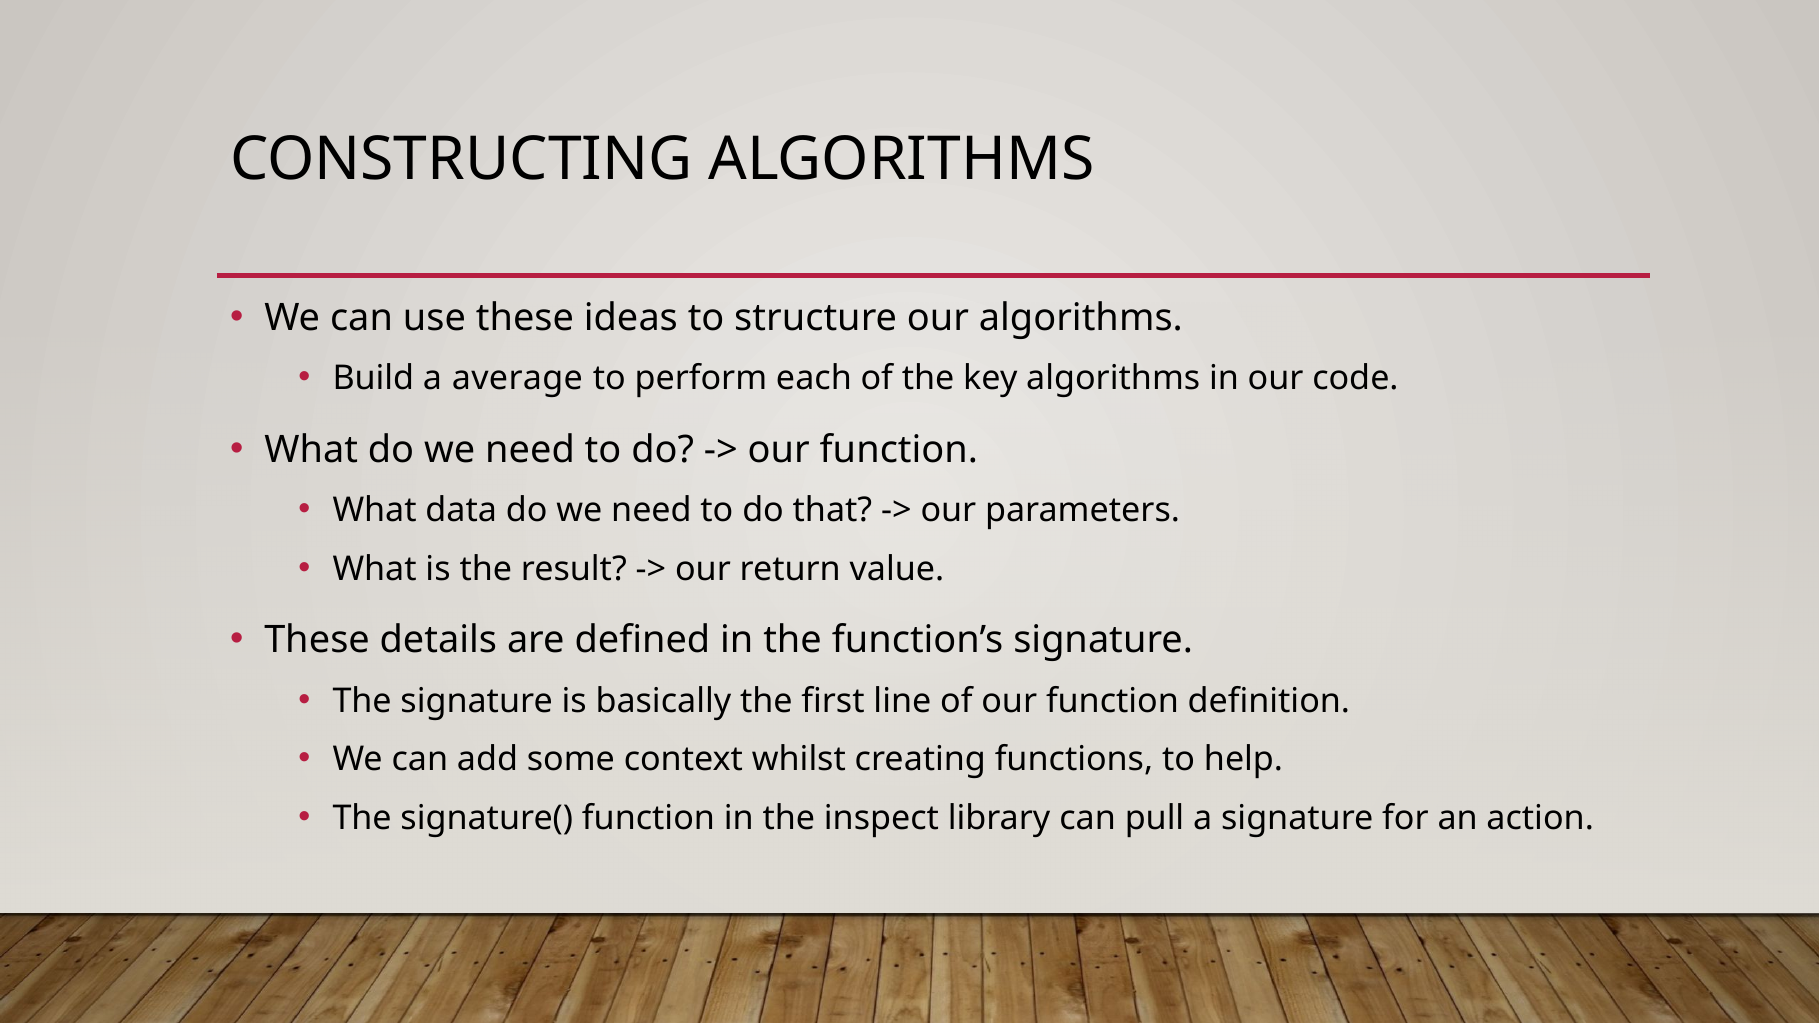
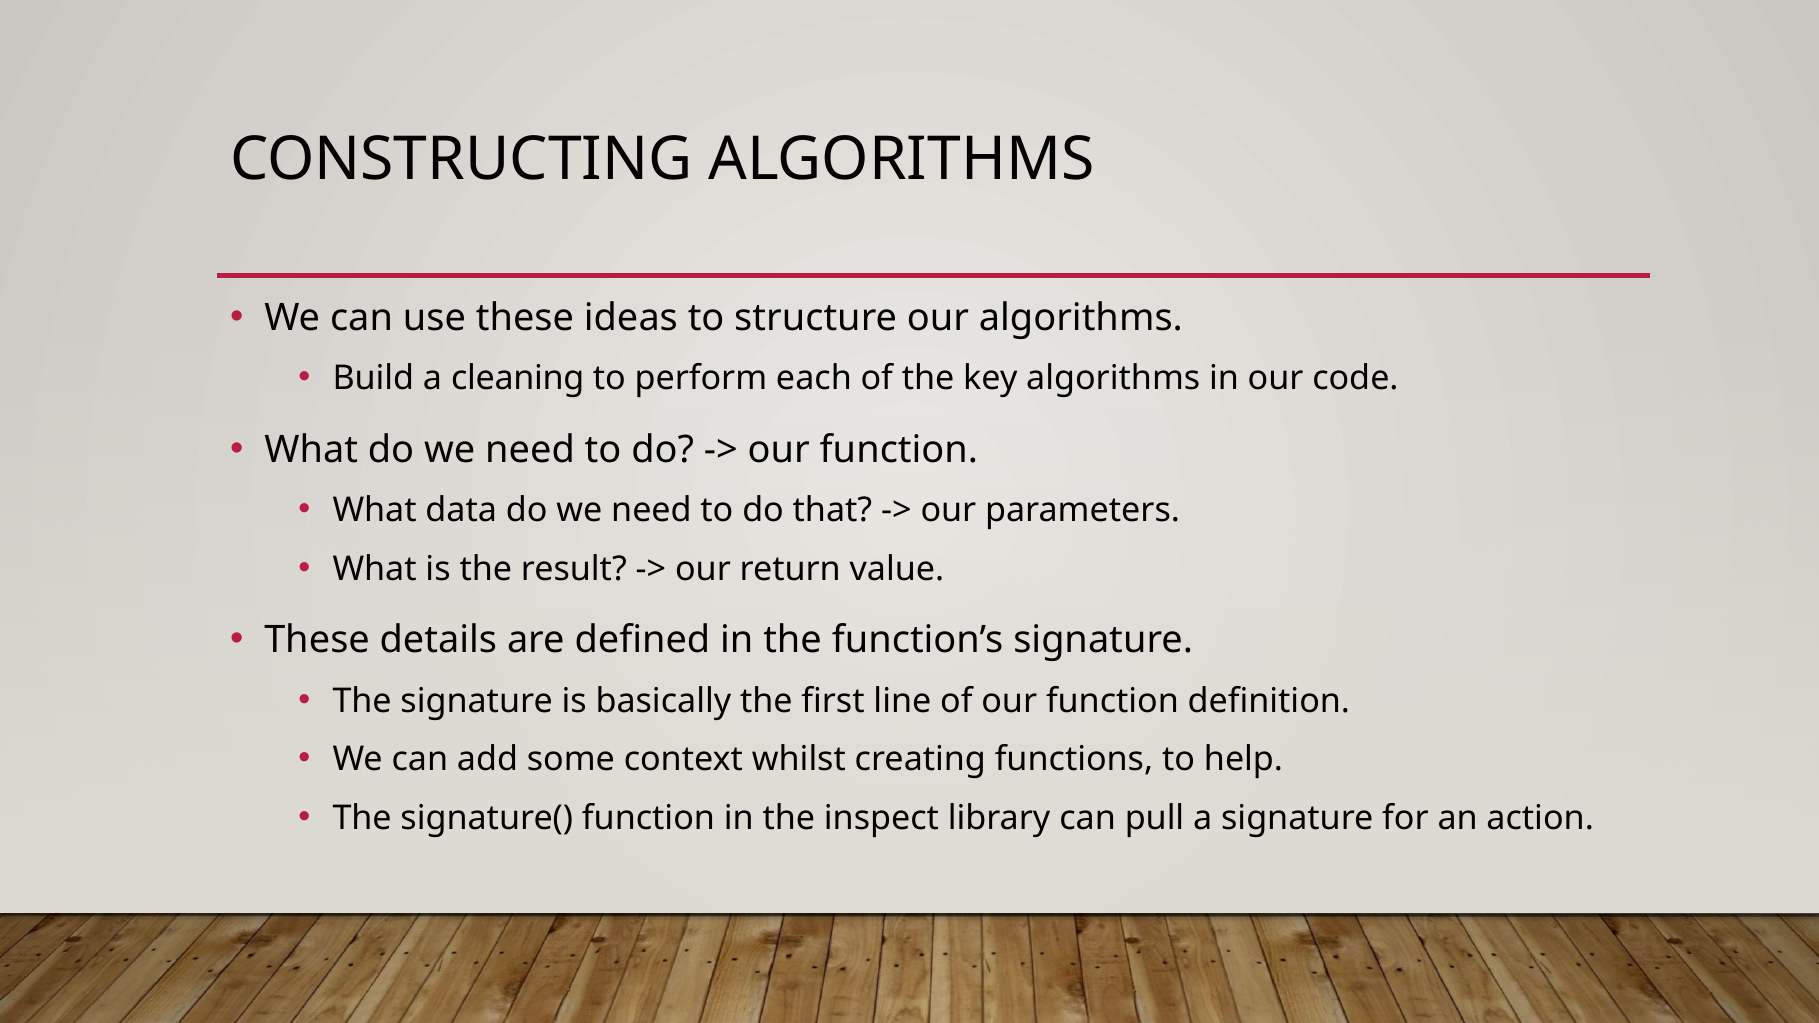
average: average -> cleaning (518, 378)
